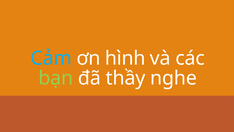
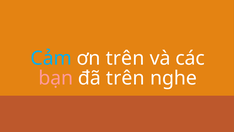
ơn hình: hình -> trên (125, 58)
bạn colour: light green -> pink (56, 78)
đã thầy: thầy -> trên (125, 78)
